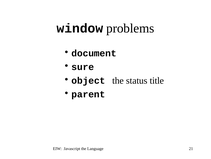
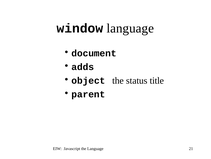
window problems: problems -> language (130, 28)
sure: sure -> adds (83, 67)
